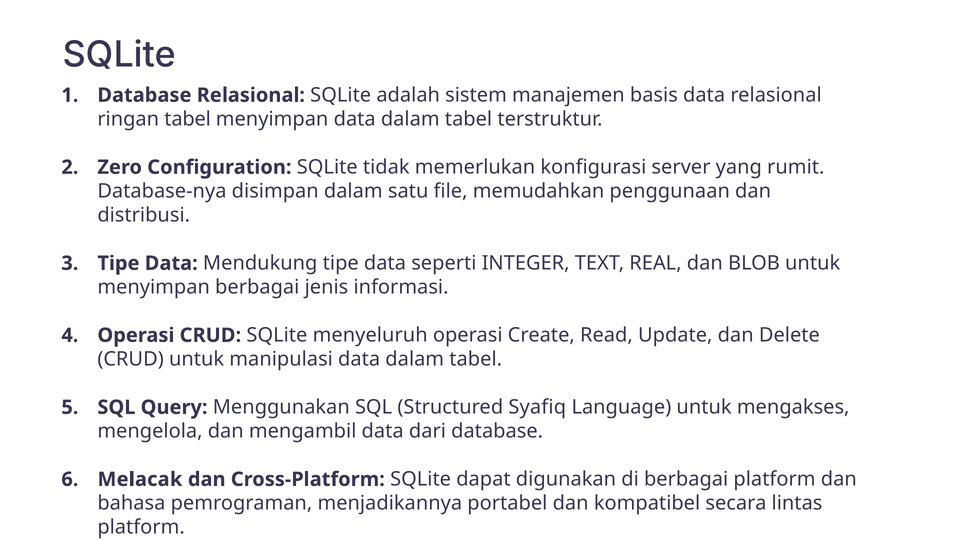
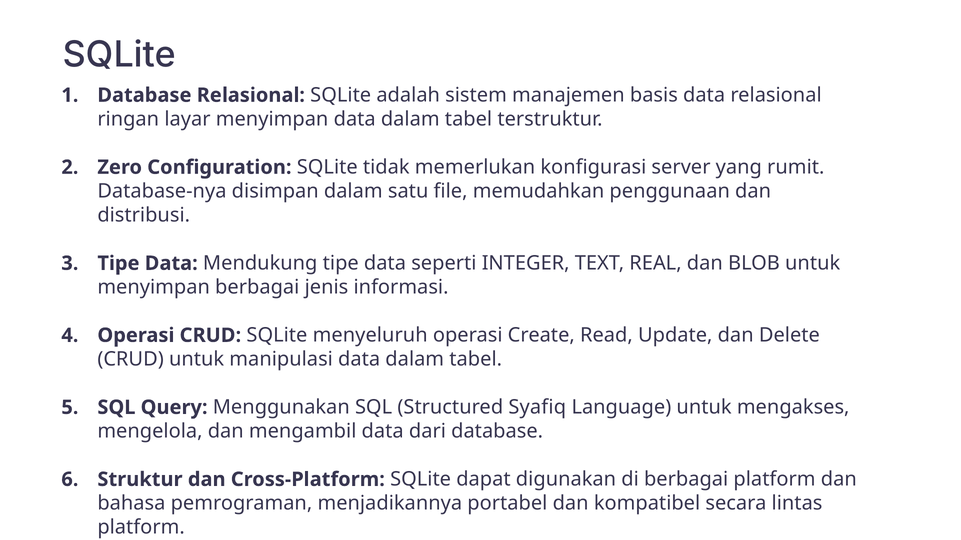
ringan tabel: tabel -> layar (187, 119)
Melacak: Melacak -> Struktur (140, 480)
